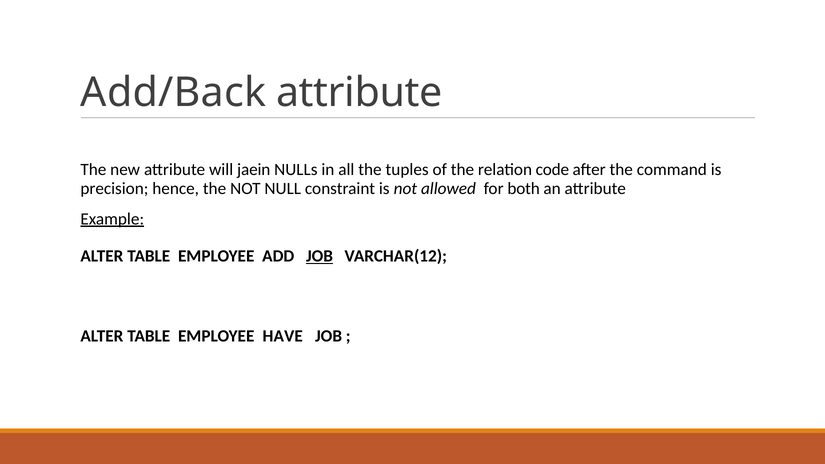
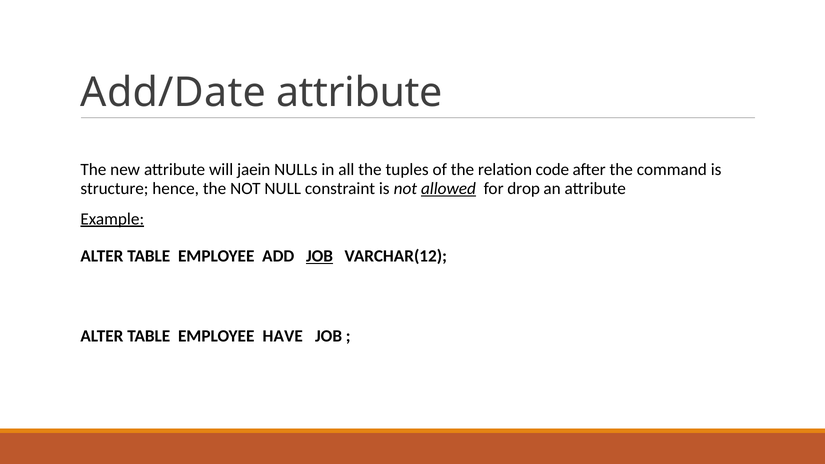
Add/Back: Add/Back -> Add/Date (173, 92)
precision: precision -> structure (114, 188)
allowed underline: none -> present (448, 188)
both: both -> drop (524, 188)
